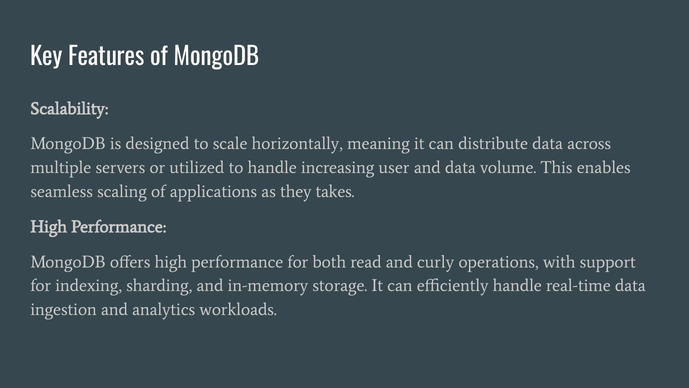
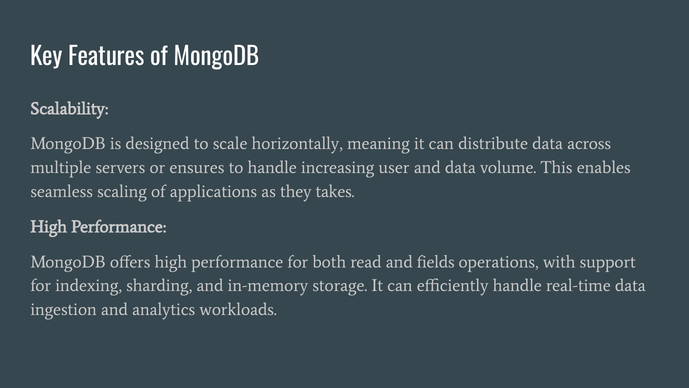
utilized: utilized -> ensures (197, 167)
curly: curly -> fields (436, 262)
